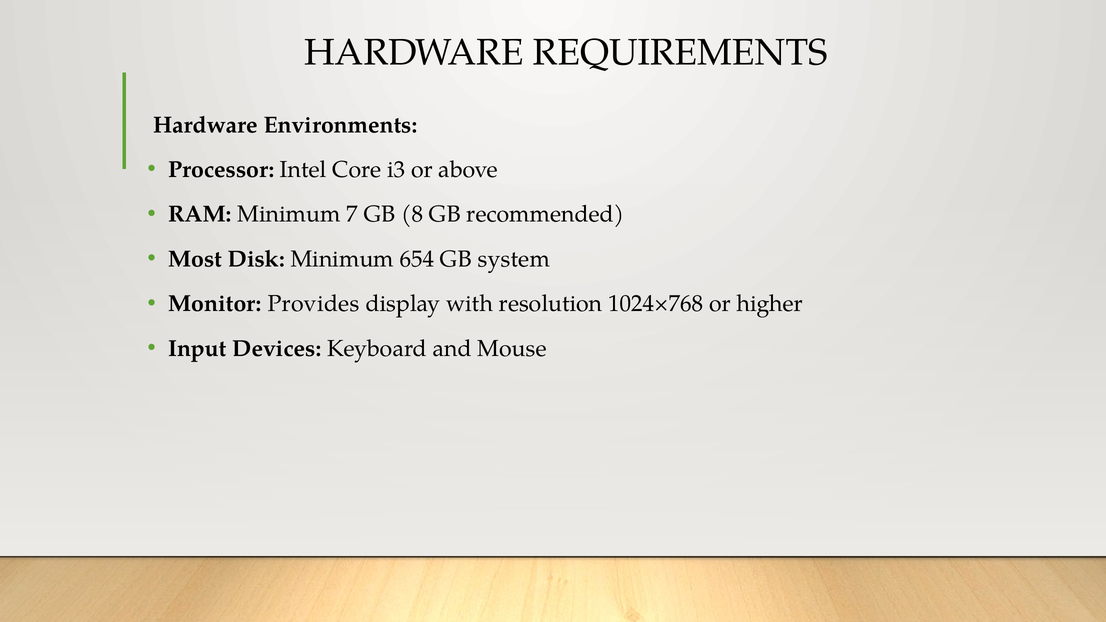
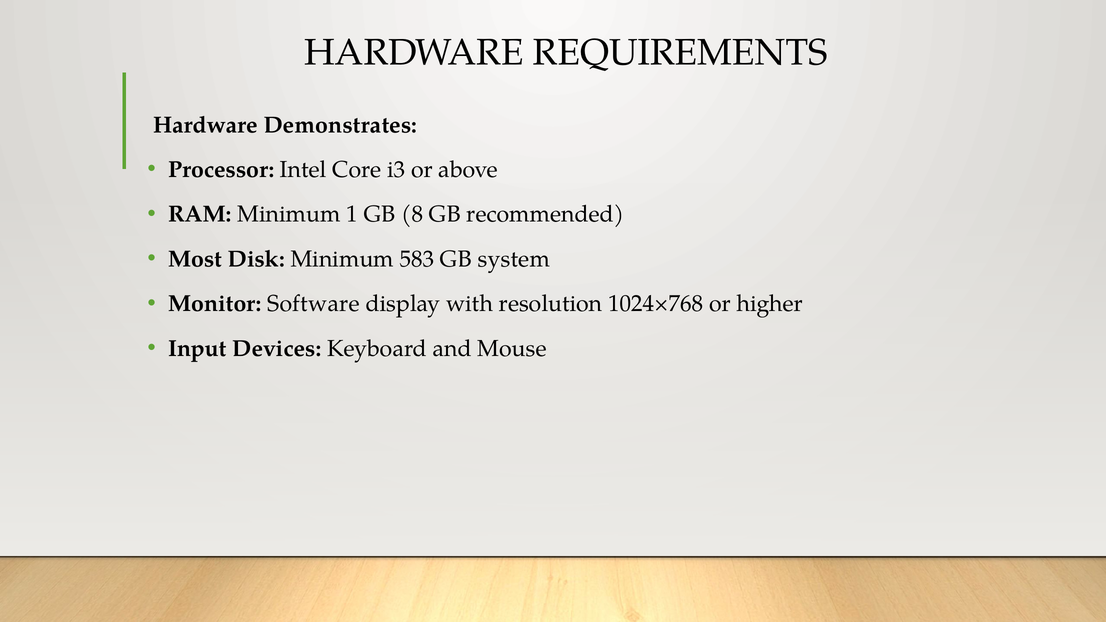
Environments: Environments -> Demonstrates (340, 125)
7: 7 -> 1 (352, 214)
654: 654 -> 583 (417, 259)
Provides: Provides -> Software (314, 304)
